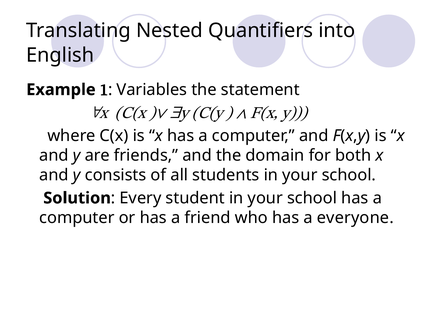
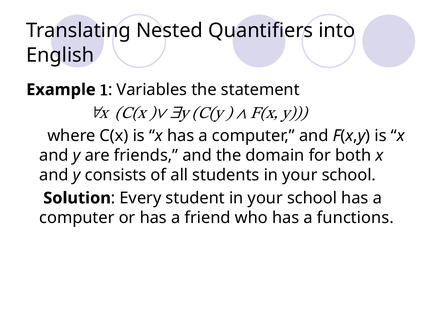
everyone: everyone -> functions (355, 218)
